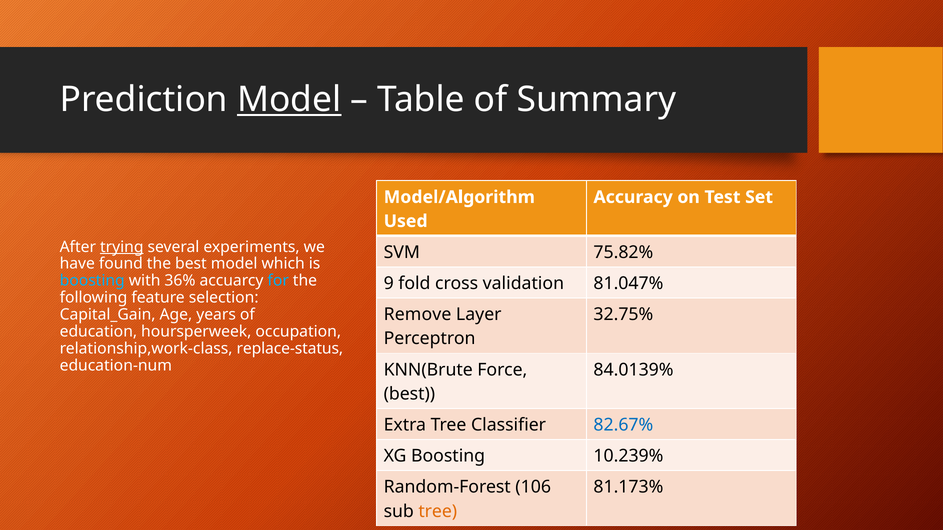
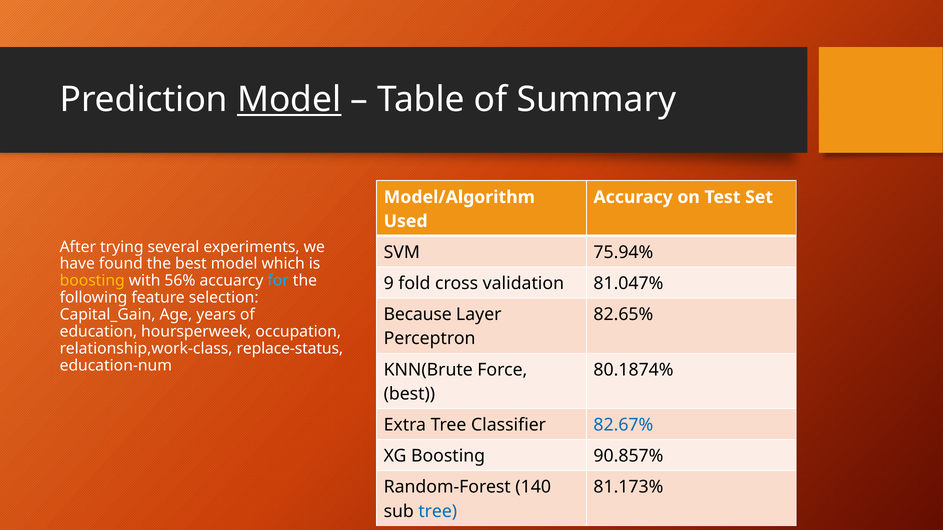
trying underline: present -> none (122, 247)
75.82%: 75.82% -> 75.94% (623, 253)
boosting colour: light blue -> yellow (92, 281)
36%: 36% -> 56% (180, 281)
Remove: Remove -> Because (418, 315)
32.75%: 32.75% -> 82.65% (623, 315)
84.0139%: 84.0139% -> 80.1874% (634, 370)
10.239%: 10.239% -> 90.857% (628, 456)
106: 106 -> 140 (533, 488)
tree colour: orange -> blue (438, 512)
